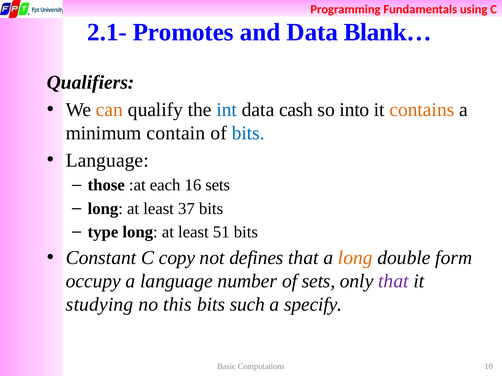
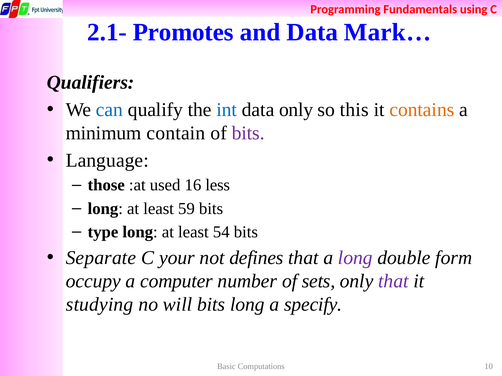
Blank…: Blank… -> Mark… (388, 32)
can colour: orange -> blue (110, 110)
data cash: cash -> only (296, 110)
into: into -> this (354, 110)
bits colour: blue -> purple (248, 133)
each: each -> used (165, 185)
16 sets: sets -> less (218, 185)
37: 37 -> 59 (186, 209)
51: 51 -> 54 (221, 232)
Constant: Constant -> Separate (101, 258)
copy: copy -> your (177, 258)
long colour: orange -> purple (355, 258)
a language: language -> computer (177, 281)
this: this -> will (178, 305)
bits such: such -> long (247, 305)
